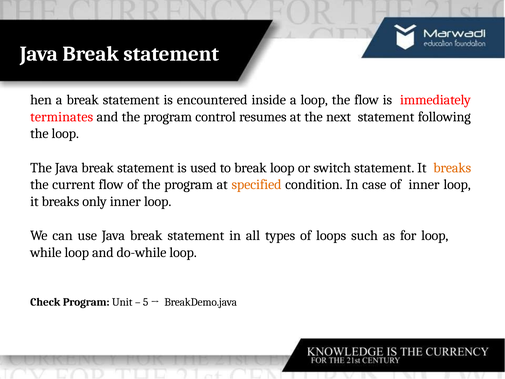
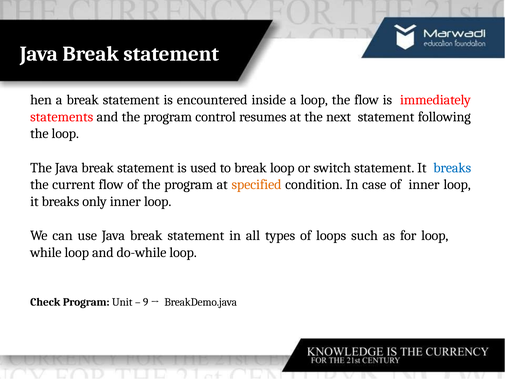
terminates: terminates -> statements (62, 117)
breaks colour: orange -> blue (452, 168)
5: 5 -> 9 (146, 302)
